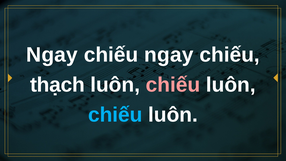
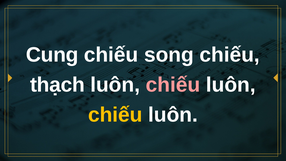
Ngay: Ngay -> Cung (52, 55)
chiếu ngay: ngay -> song (169, 55)
chiếu colour: light blue -> yellow (115, 115)
